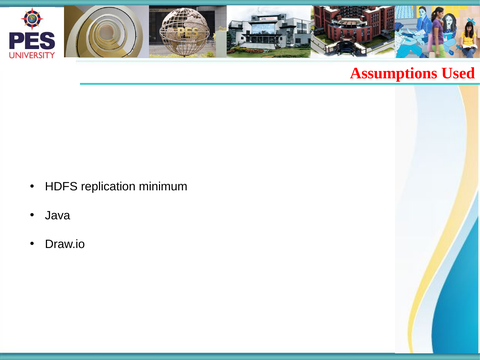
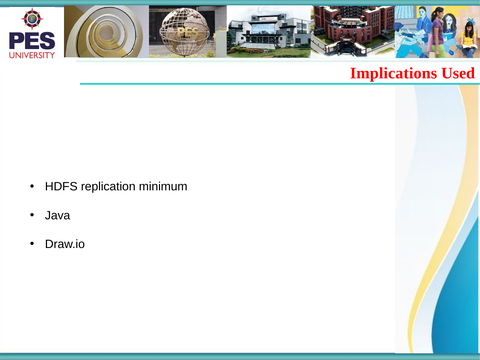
Assumptions: Assumptions -> Implications (394, 73)
